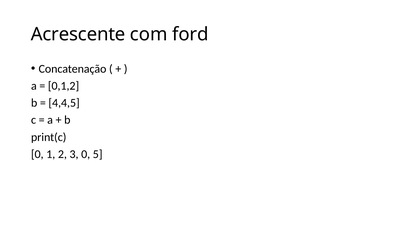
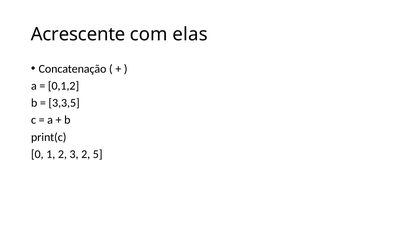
ford: ford -> elas (190, 34)
4,4,5: 4,4,5 -> 3,3,5 (64, 103)
3 0: 0 -> 2 (86, 154)
